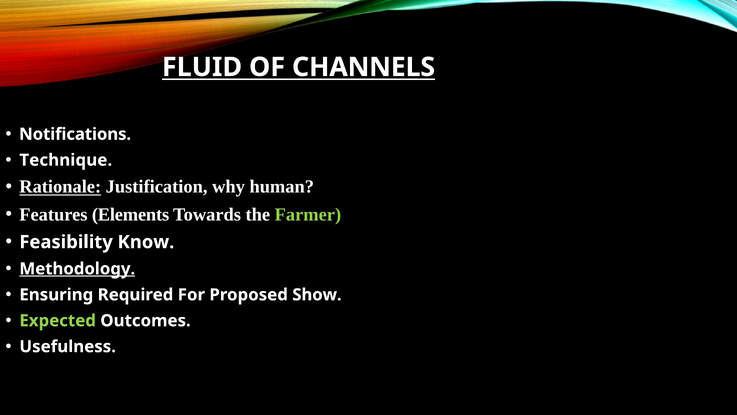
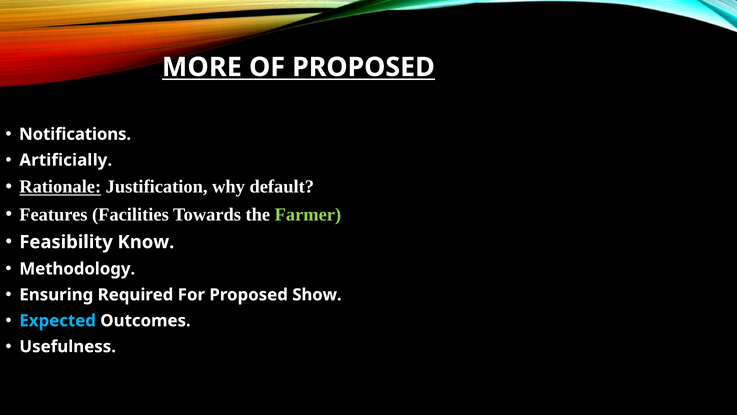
FLUID: FLUID -> MORE (202, 67)
OF CHANNELS: CHANNELS -> PROPOSED (363, 67)
Technique: Technique -> Artificially (66, 160)
human: human -> default (282, 187)
Elements: Elements -> Facilities (130, 214)
Methodology underline: present -> none (77, 269)
Expected colour: light green -> light blue (58, 320)
